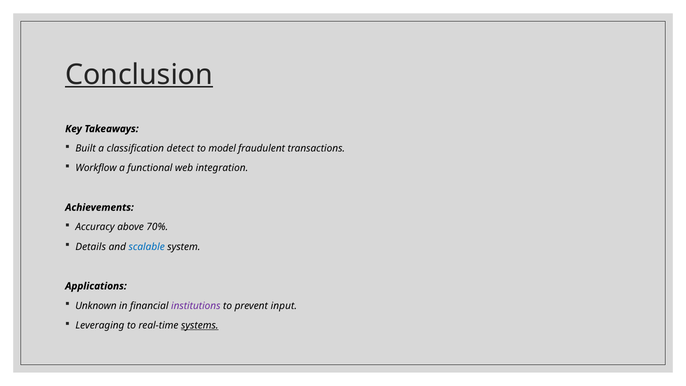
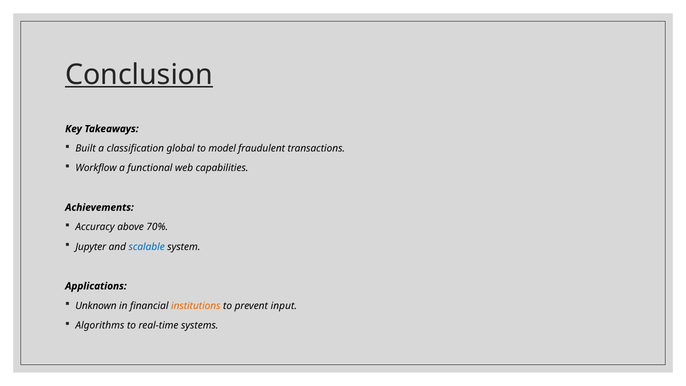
detect: detect -> global (181, 148)
integration: integration -> capabilities (222, 168)
Details: Details -> Jupyter (91, 247)
institutions colour: purple -> orange (196, 306)
Leveraging: Leveraging -> Algorithms (100, 325)
systems underline: present -> none (200, 325)
